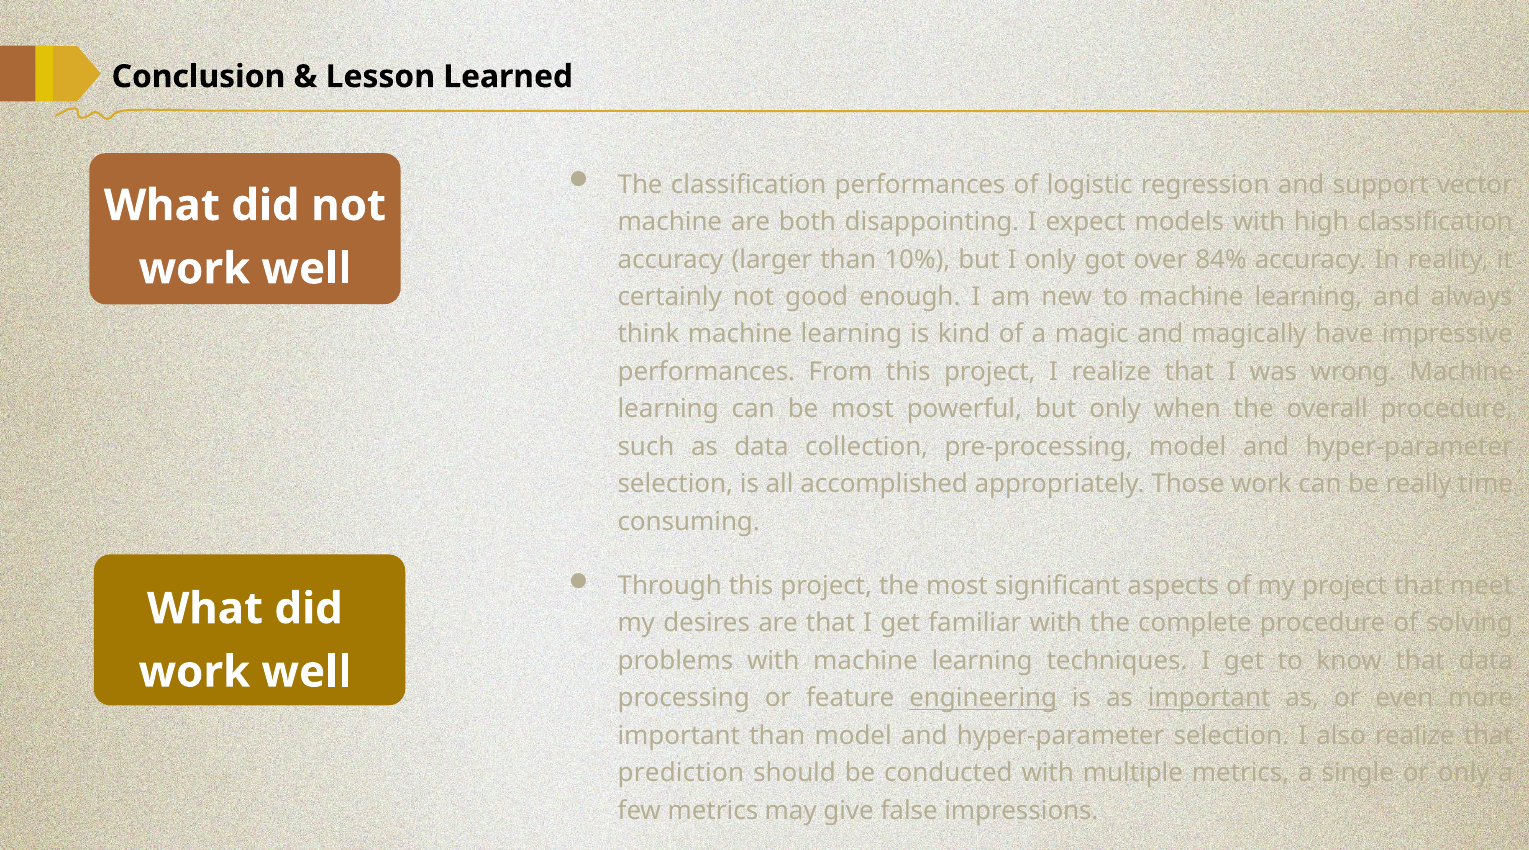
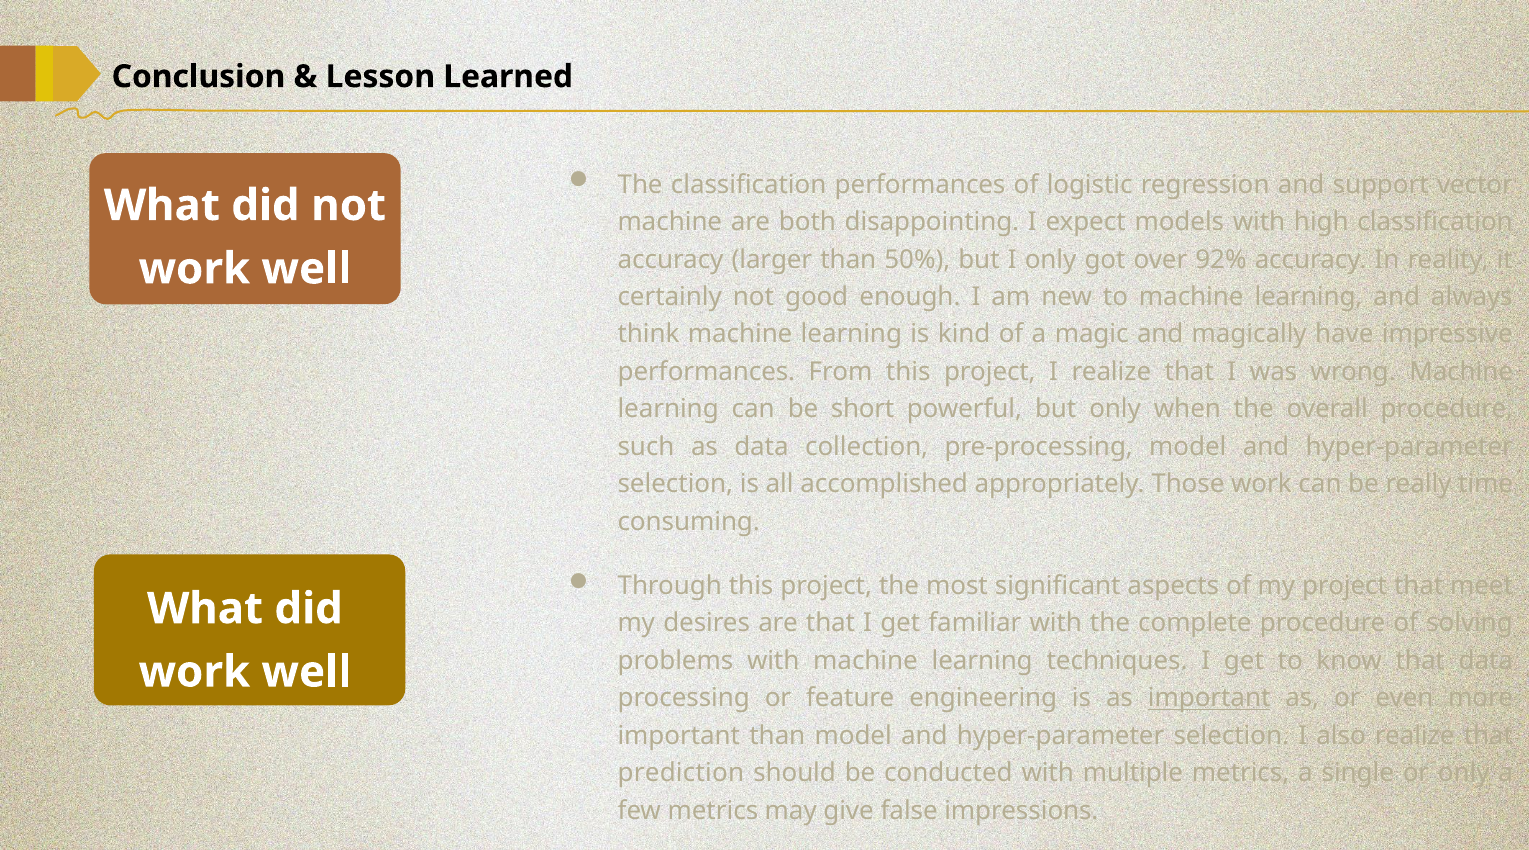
10%: 10% -> 50% (917, 259)
84%: 84% -> 92% (1221, 259)
be most: most -> short (863, 409)
engineering underline: present -> none (983, 698)
